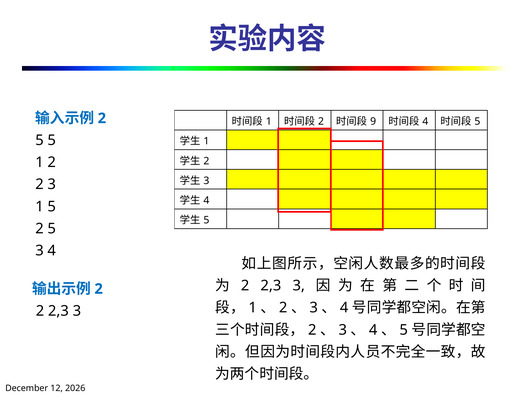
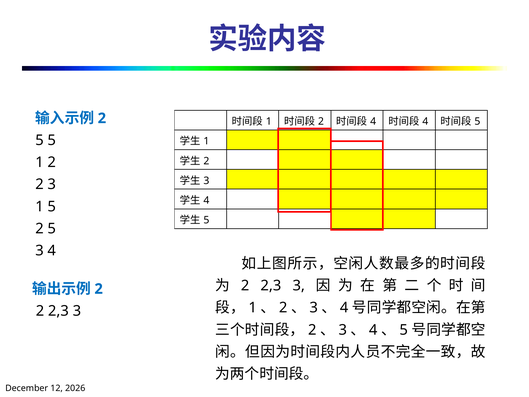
9: 9 -> 4 (373, 121)
